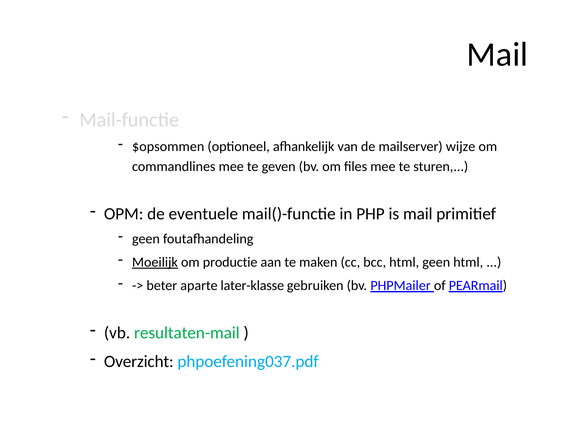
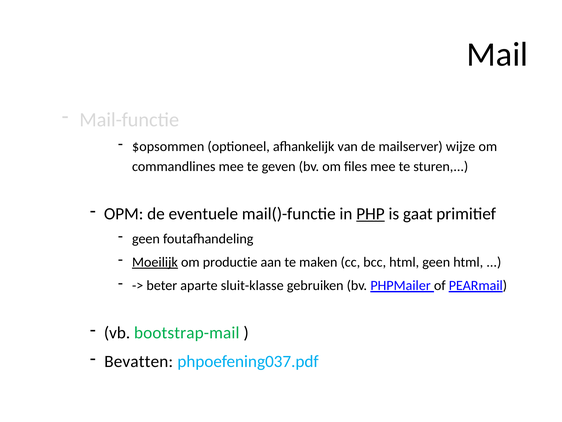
PHP underline: none -> present (371, 214)
is mail: mail -> gaat (418, 214)
later-klasse: later-klasse -> sluit-klasse (252, 285)
resultaten-mail: resultaten-mail -> bootstrap-mail (187, 333)
Overzicht: Overzicht -> Bevatten (139, 361)
